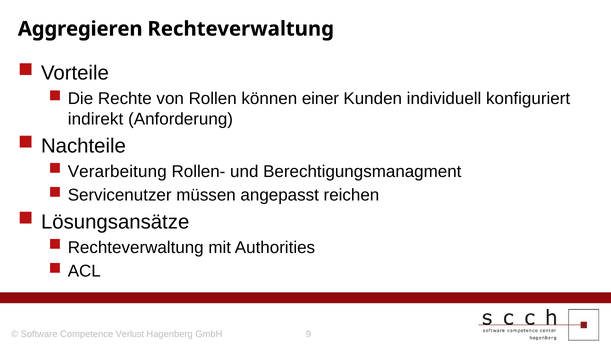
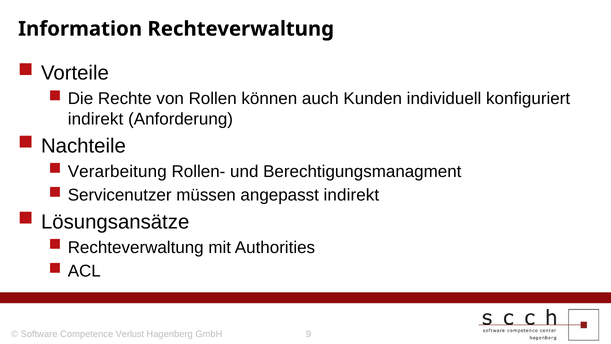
Aggregieren: Aggregieren -> Information (80, 29)
einer: einer -> auch (320, 99)
angepasst reichen: reichen -> indirekt (351, 195)
